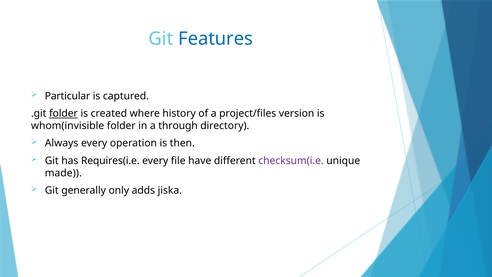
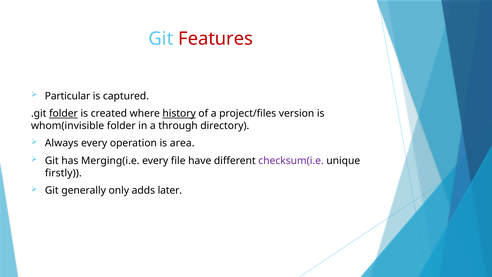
Features colour: blue -> red (216, 39)
history underline: none -> present (179, 113)
then: then -> area (182, 143)
Requires(i.e: Requires(i.e -> Merging(i.e (110, 161)
made: made -> firstly (63, 173)
jiska: jiska -> later (170, 190)
